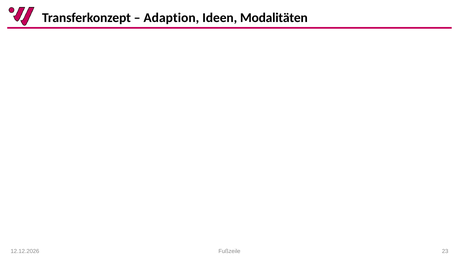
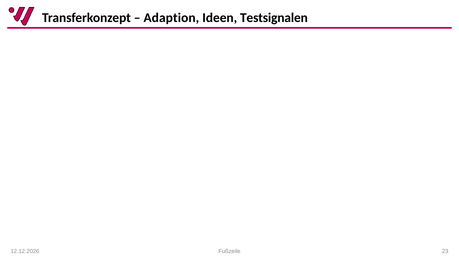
Modalitäten: Modalitäten -> Testsignalen (274, 18)
